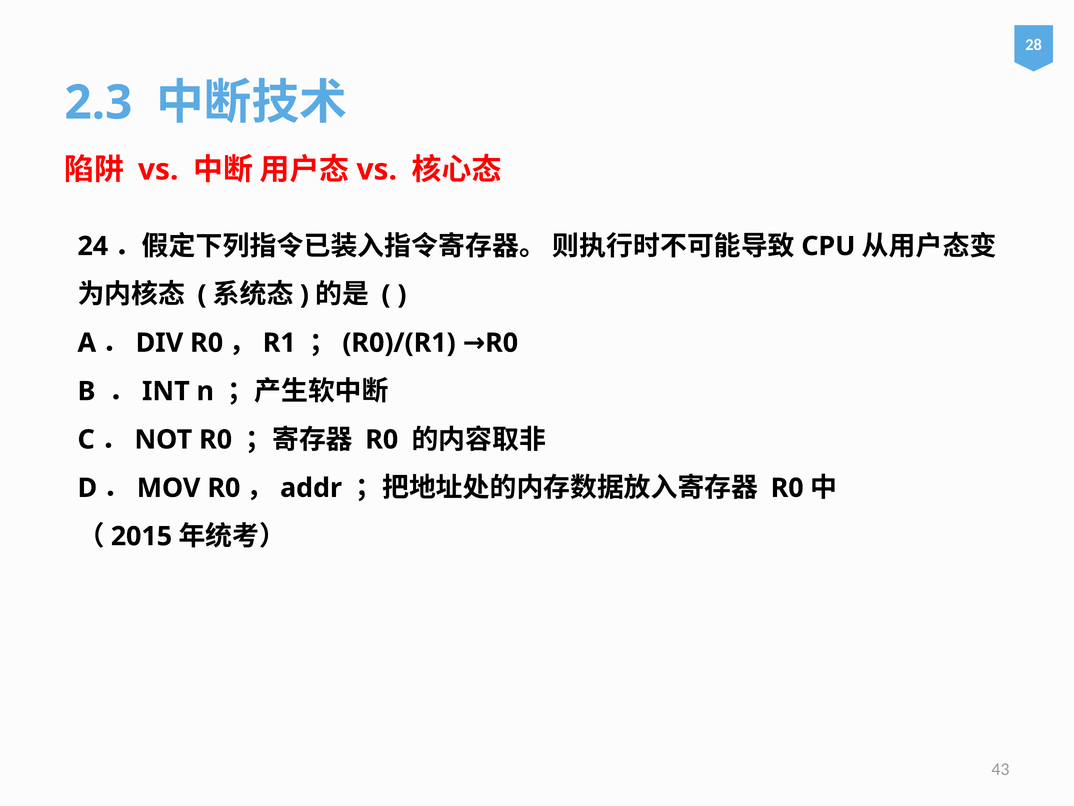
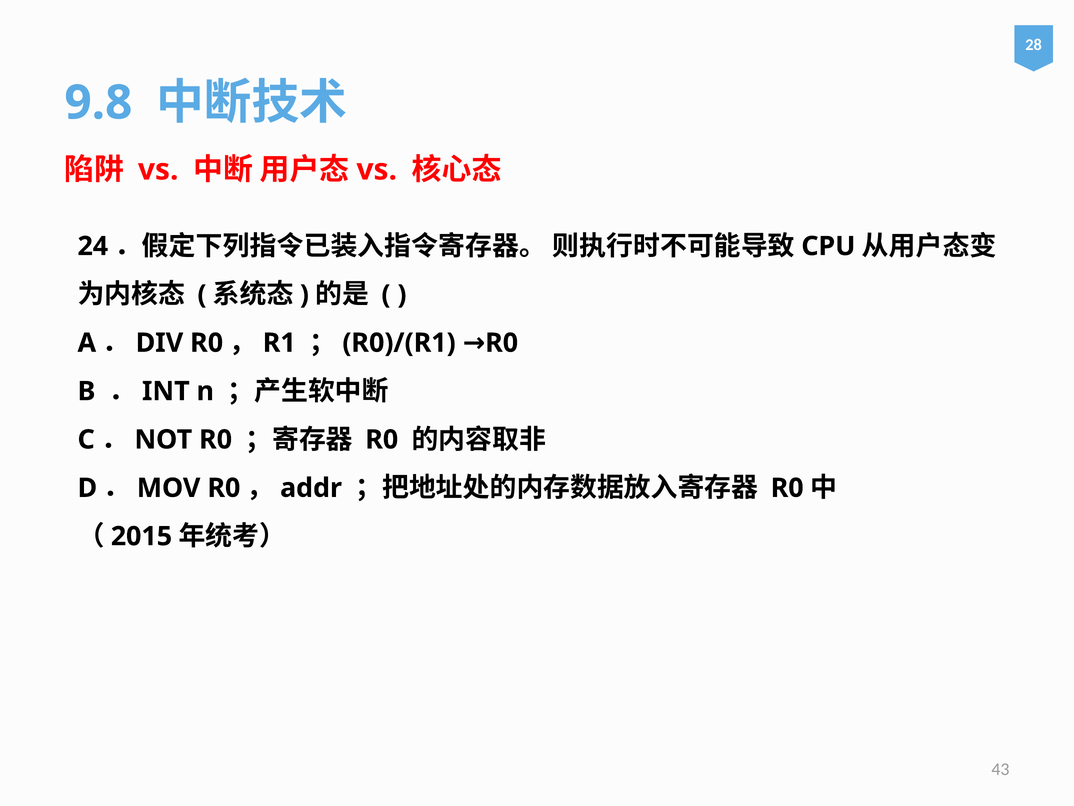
2.3: 2.3 -> 9.8 (98, 103)
